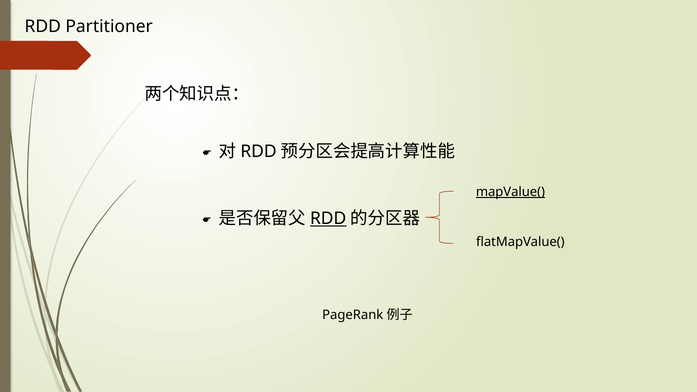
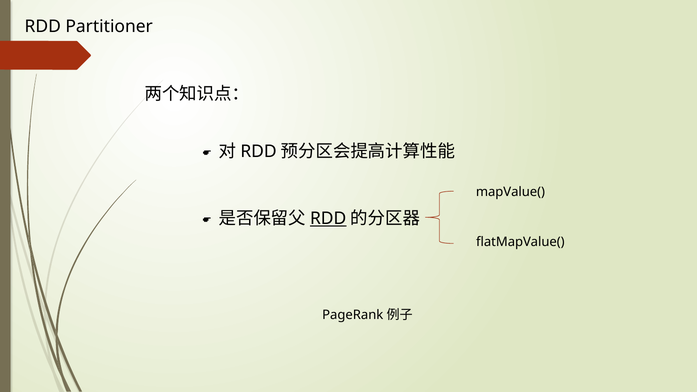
mapValue( underline: present -> none (510, 192)
